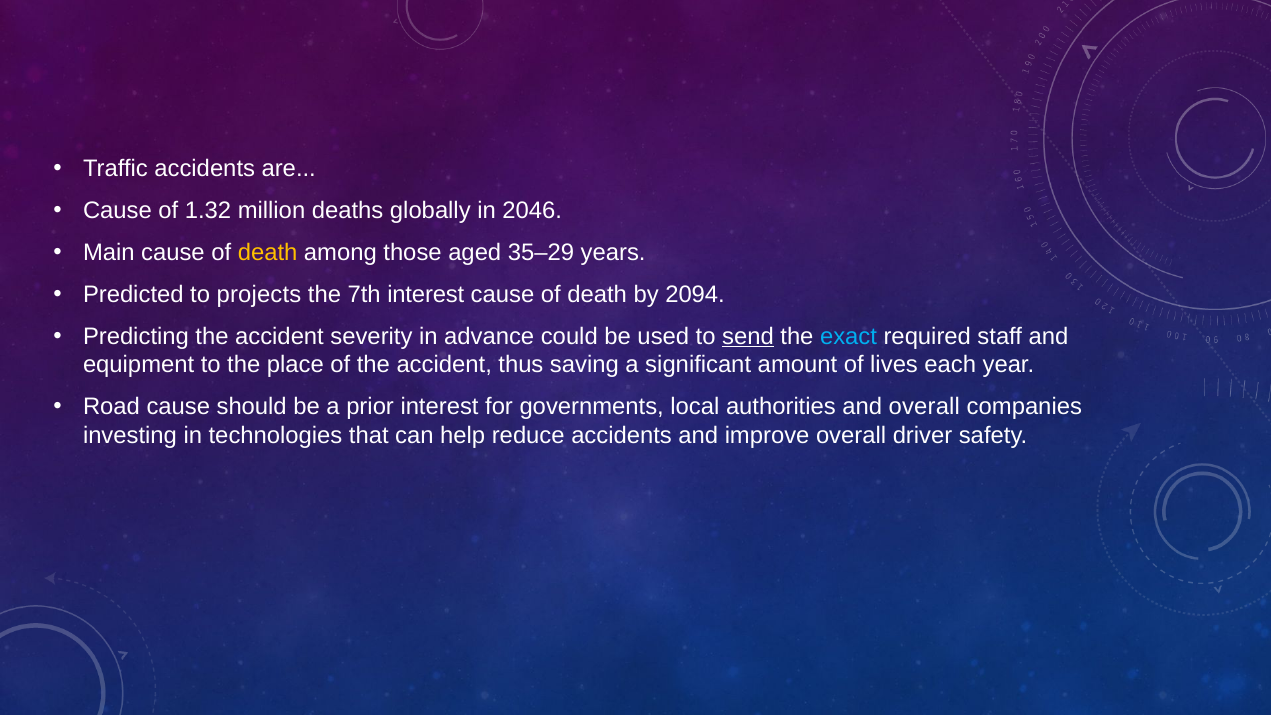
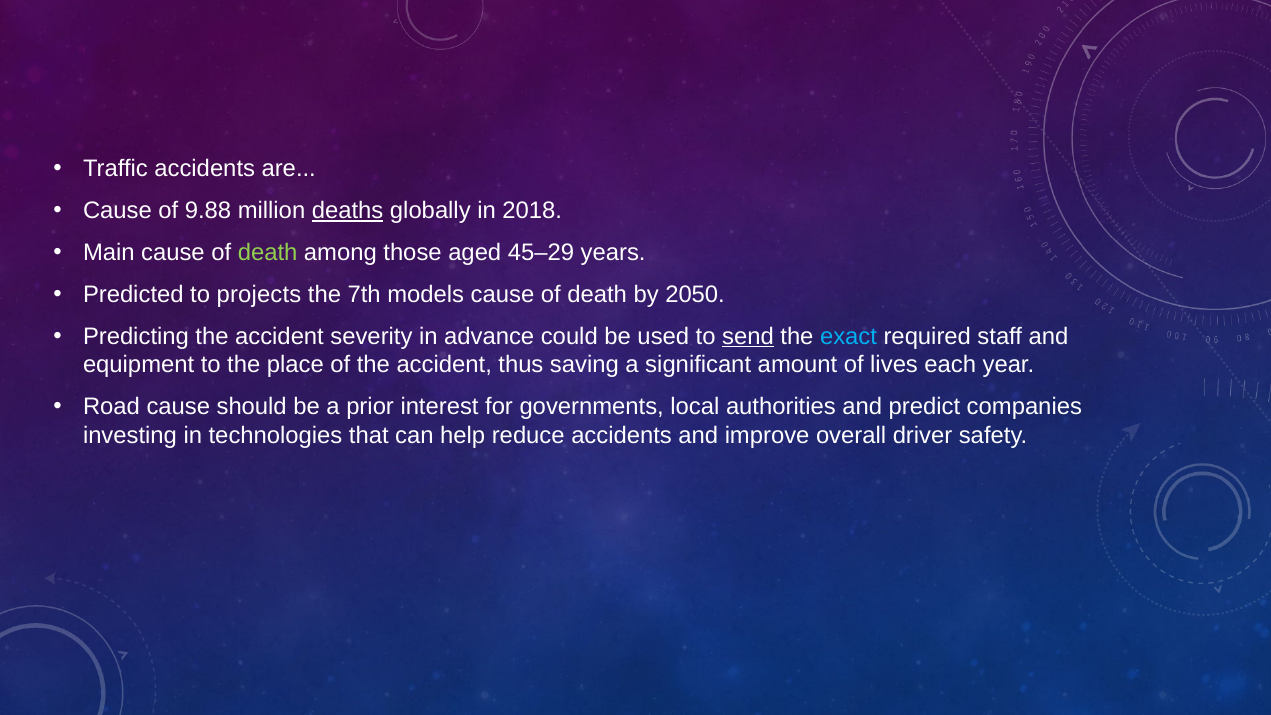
1.32: 1.32 -> 9.88 (208, 211)
deaths underline: none -> present (348, 211)
2046: 2046 -> 2018 (532, 211)
death colour: yellow -> light green (268, 253)
35–29: 35–29 -> 45–29 (541, 253)
7th interest: interest -> models (426, 295)
2094: 2094 -> 2050 (695, 295)
and overall: overall -> predict (924, 407)
